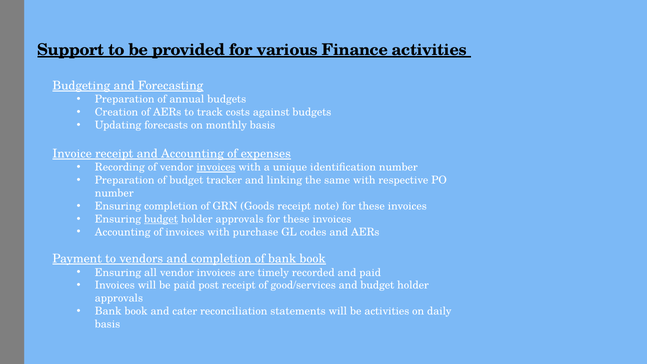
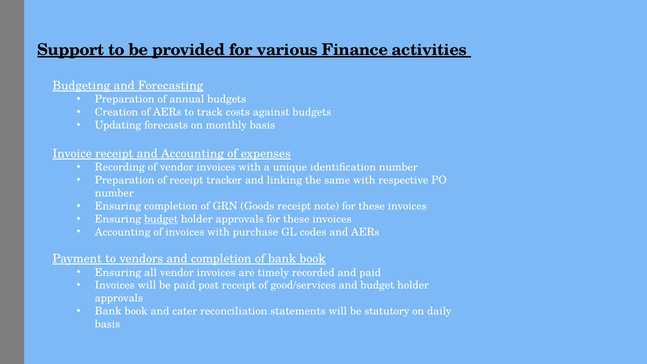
invoices underline: present -> none (216, 167)
of budget: budget -> receipt (186, 180)
be activities: activities -> statutory (387, 311)
